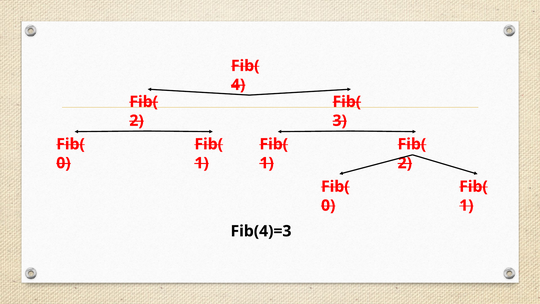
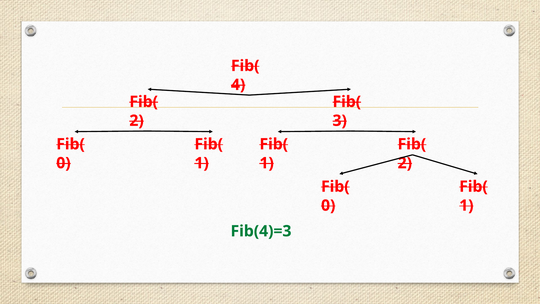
Fib(4)=3 colour: black -> green (261, 231)
